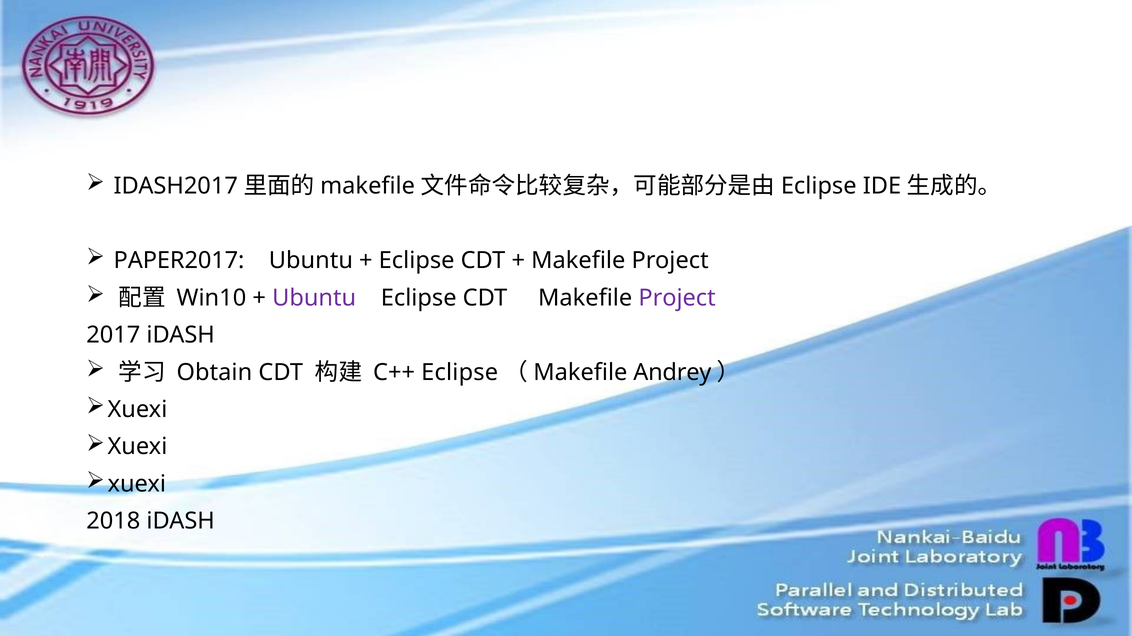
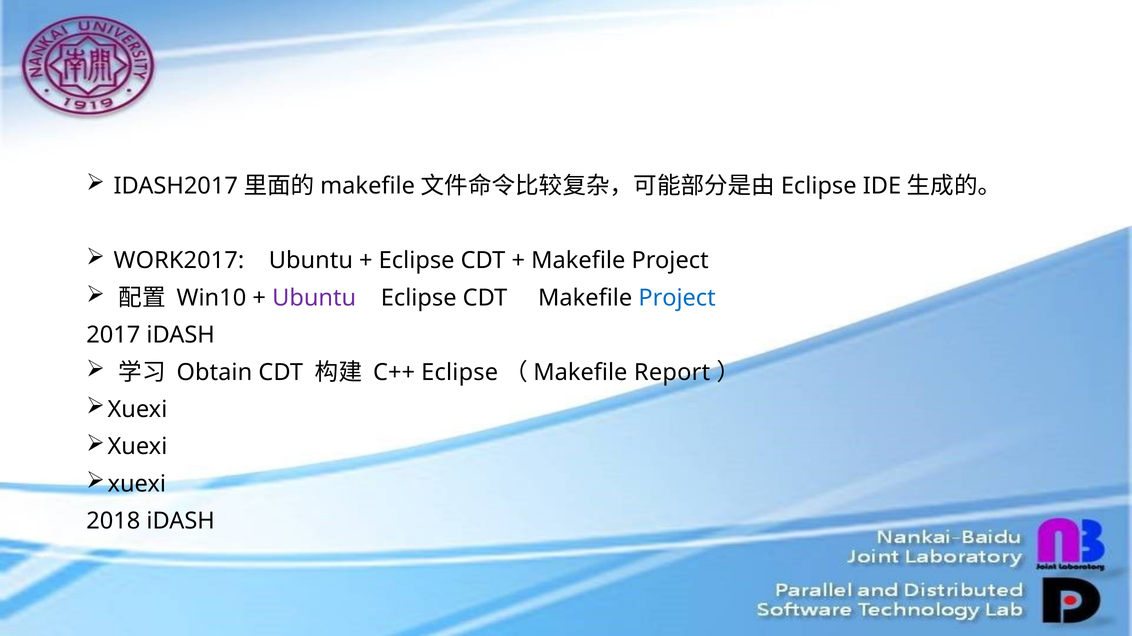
PAPER2017: PAPER2017 -> WORK2017 (179, 261)
Project colour: purple -> blue (677, 298)
Andrey: Andrey -> Report (672, 373)
